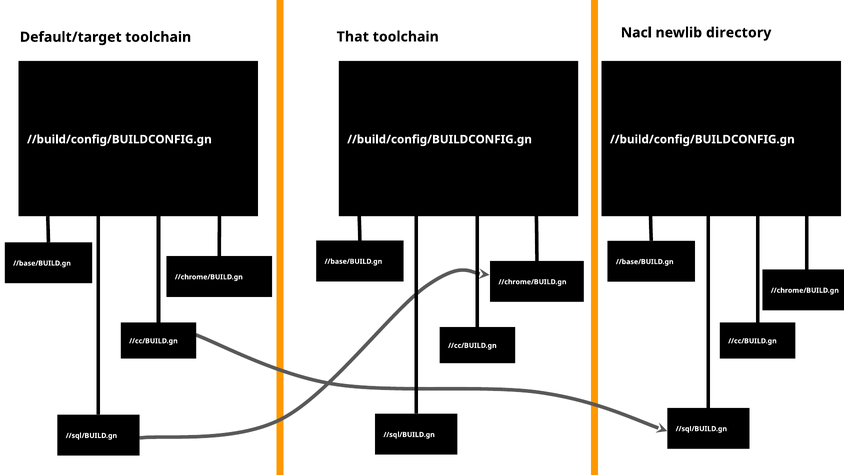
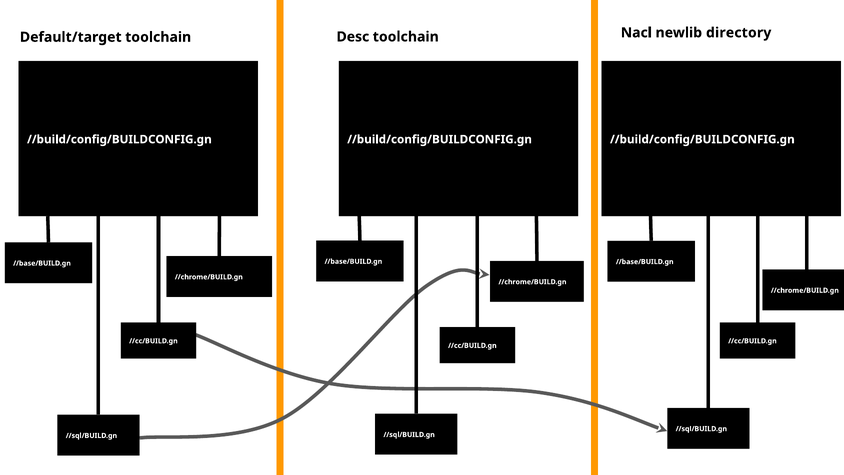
That: That -> Desc (353, 37)
